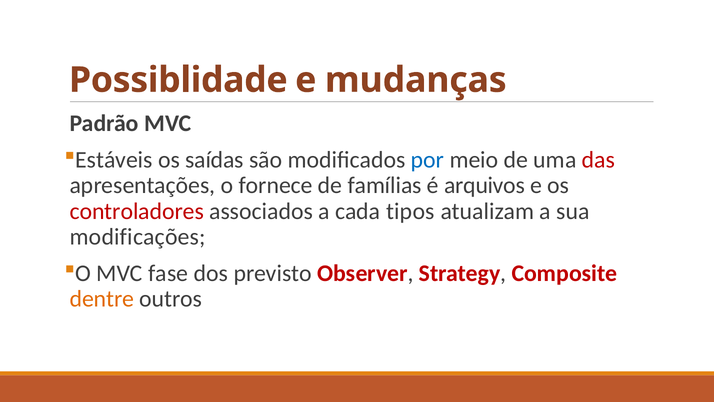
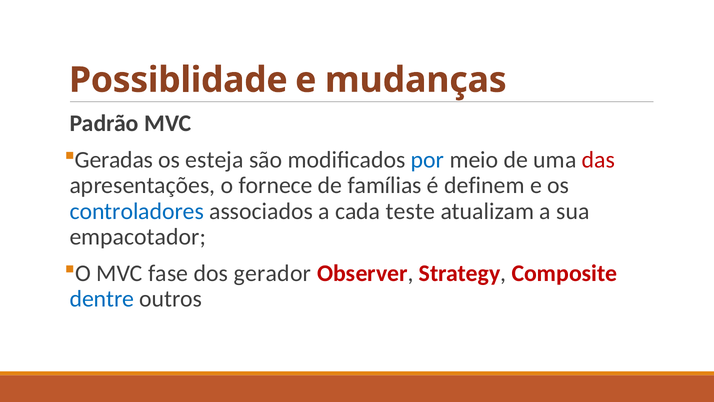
Estáveis: Estáveis -> Geradas (114, 160)
saídas: saídas -> esteja (214, 160)
arquivos: arquivos -> definem (484, 185)
controladores colour: red -> blue (137, 211)
tipos: tipos -> teste (410, 211)
modificações: modificações -> empacotador (138, 237)
previsto: previsto -> gerador (272, 273)
dentre colour: orange -> blue (102, 299)
